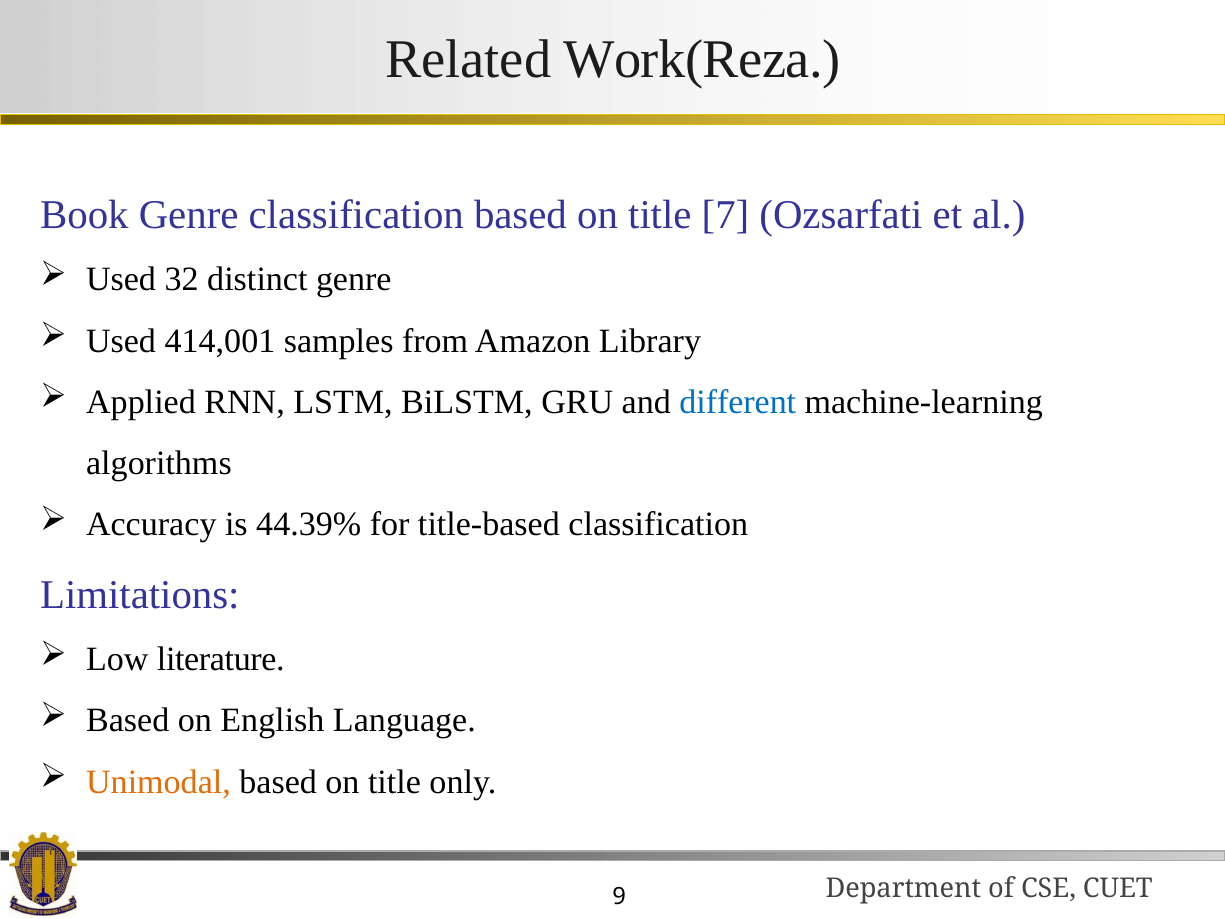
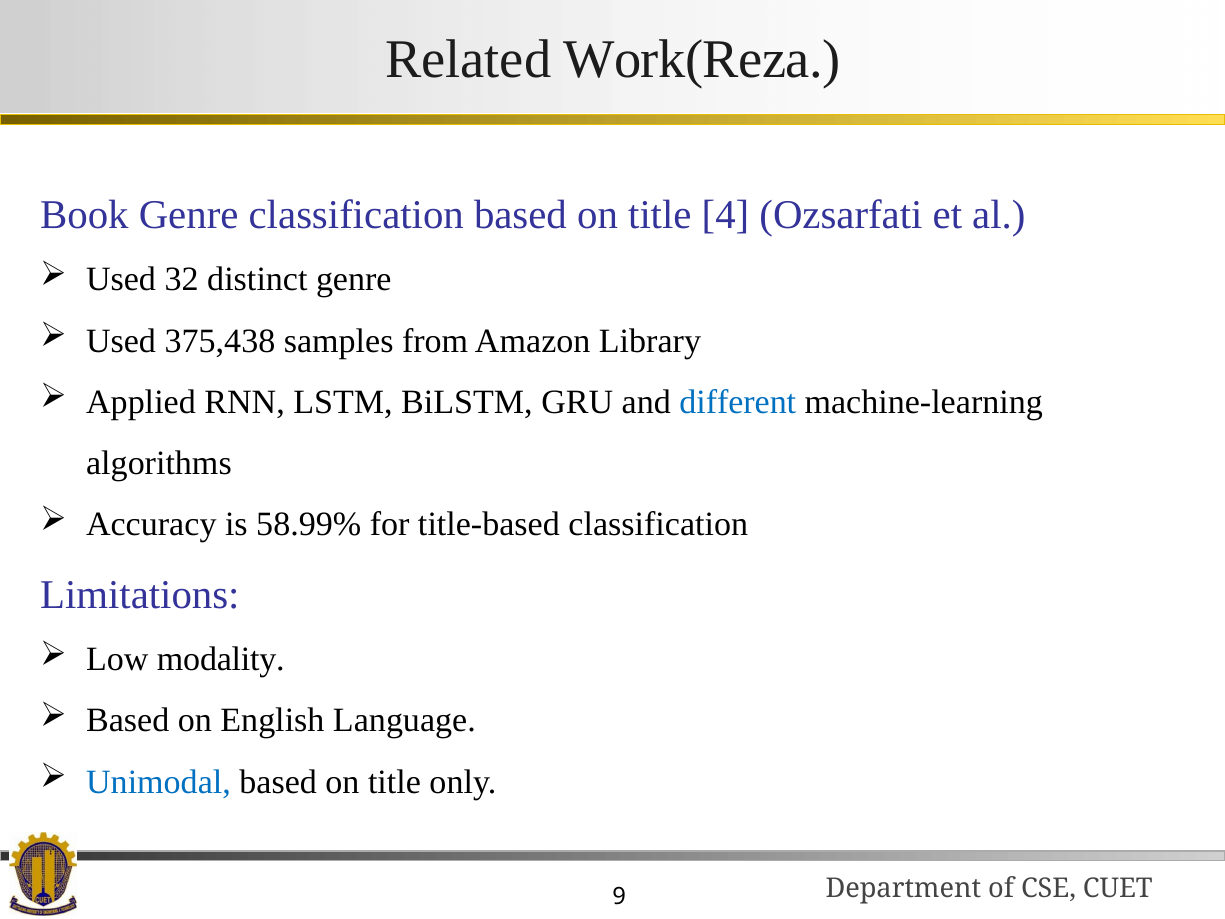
7: 7 -> 4 (726, 215)
414,001: 414,001 -> 375,438 (220, 341)
44.39%: 44.39% -> 58.99% (309, 524)
literature: literature -> modality (221, 659)
Unimodal colour: orange -> blue (158, 782)
